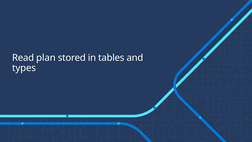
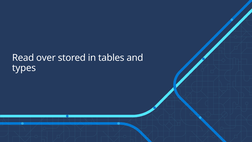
plan: plan -> over (46, 58)
